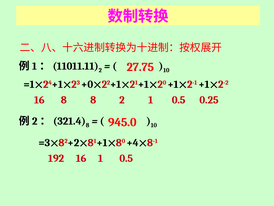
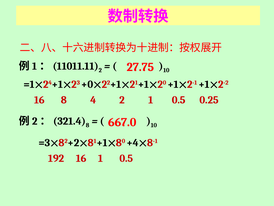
8 8: 8 -> 4 (93, 100)
945.0: 945.0 -> 667.0 (122, 122)
